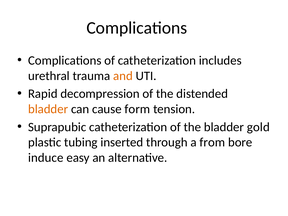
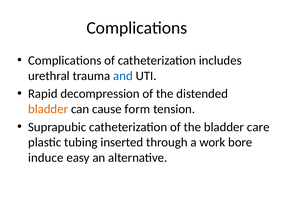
and colour: orange -> blue (123, 76)
gold: gold -> care (258, 127)
from: from -> work (212, 142)
